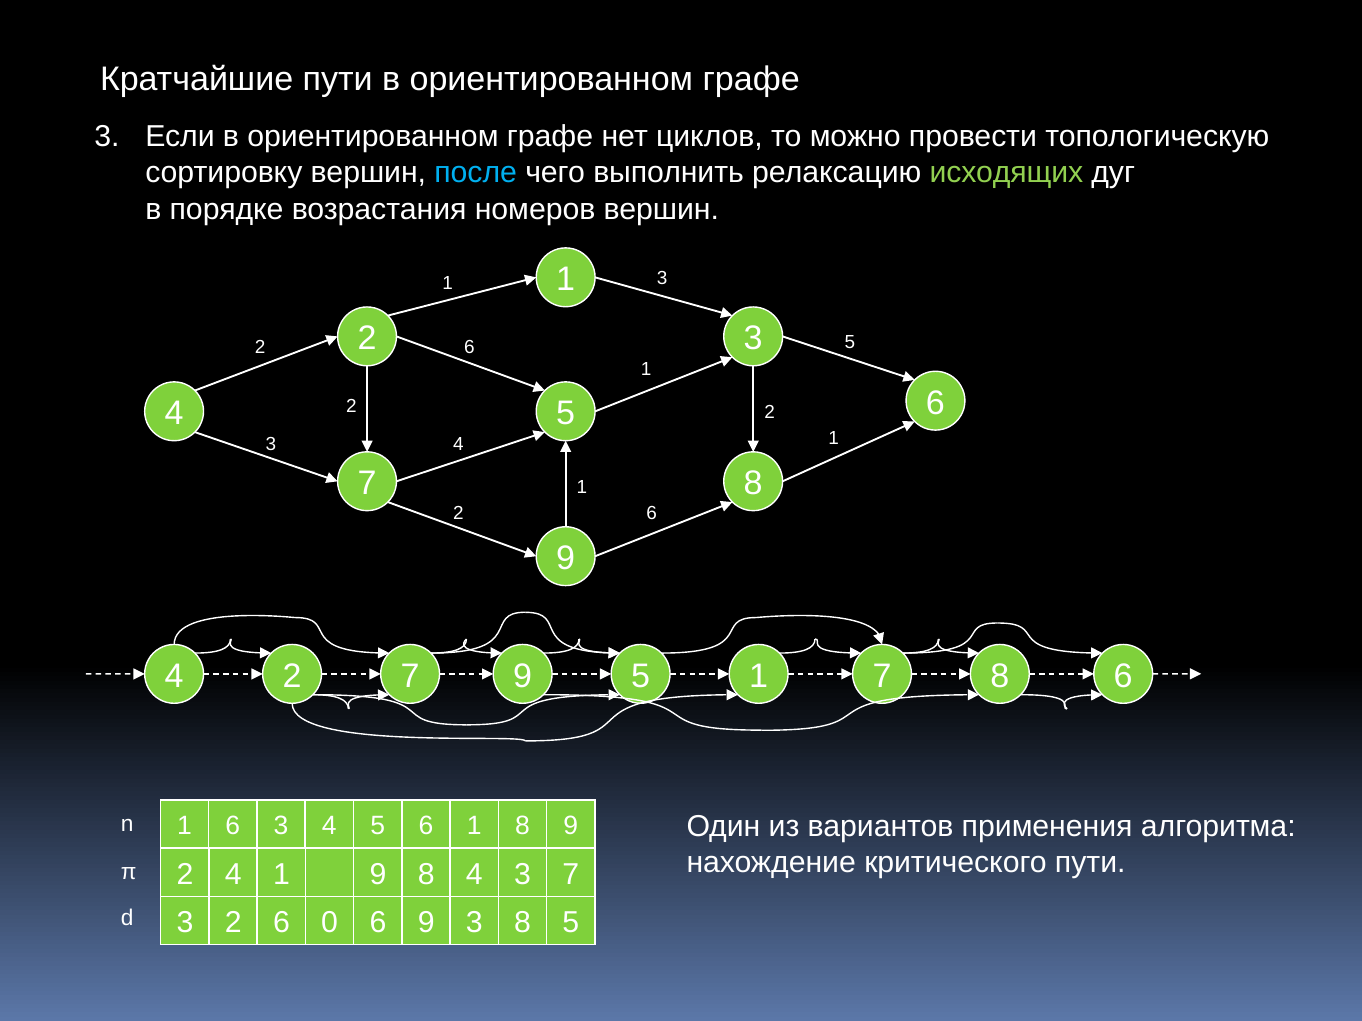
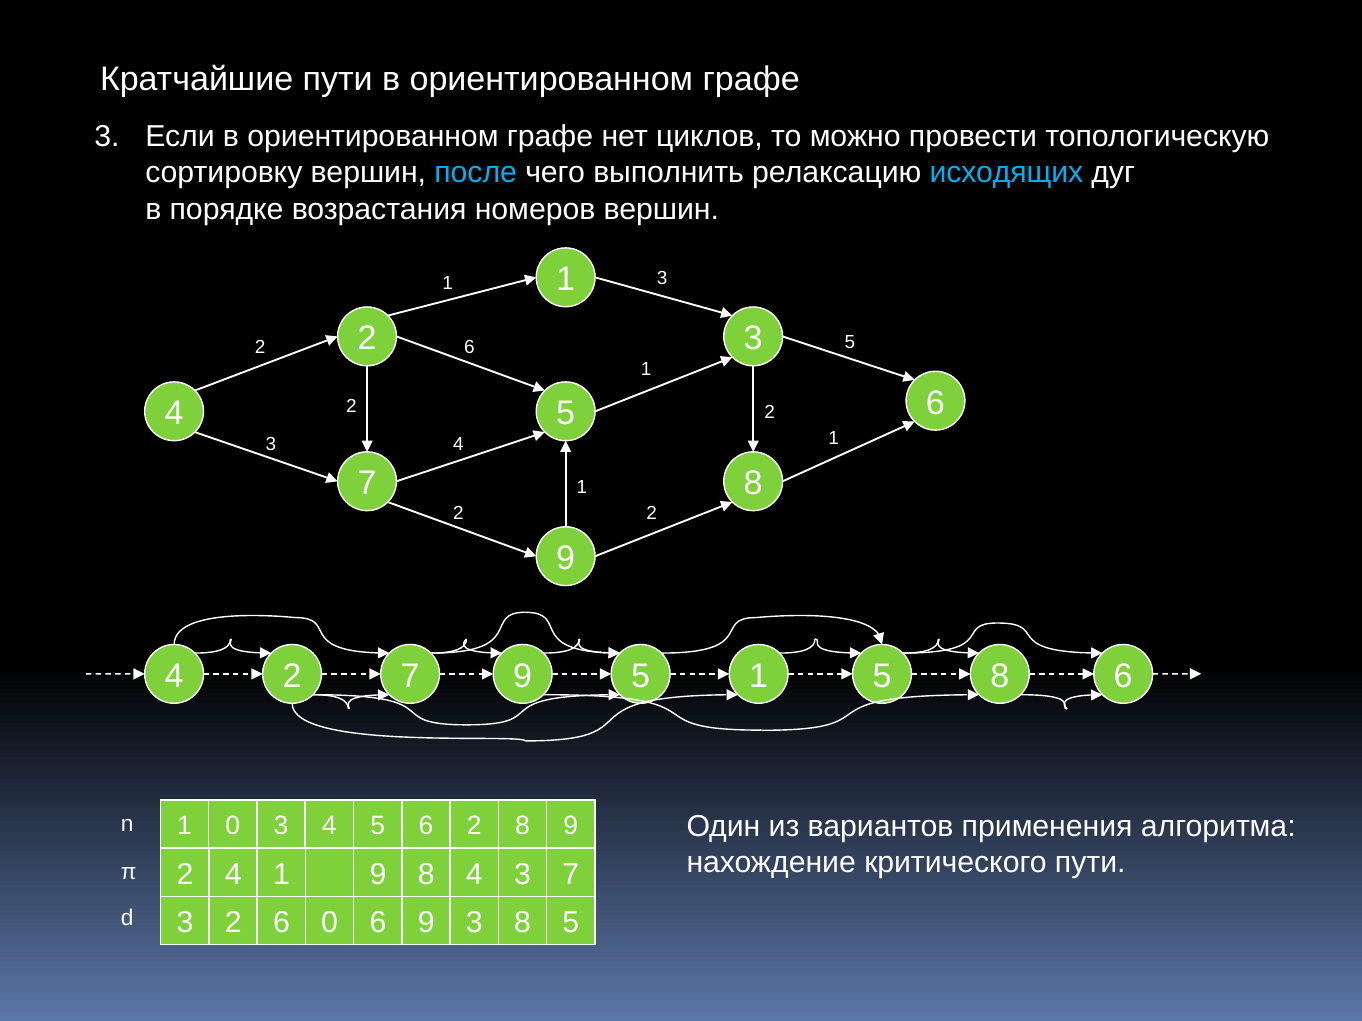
исходящих colour: light green -> light blue (1006, 173)
6: 6 -> 2 (652, 514)
9 7: 7 -> 5 (882, 677)
6: 6 -> 0 (233, 826)
5 6 1: 1 -> 2 (474, 826)
